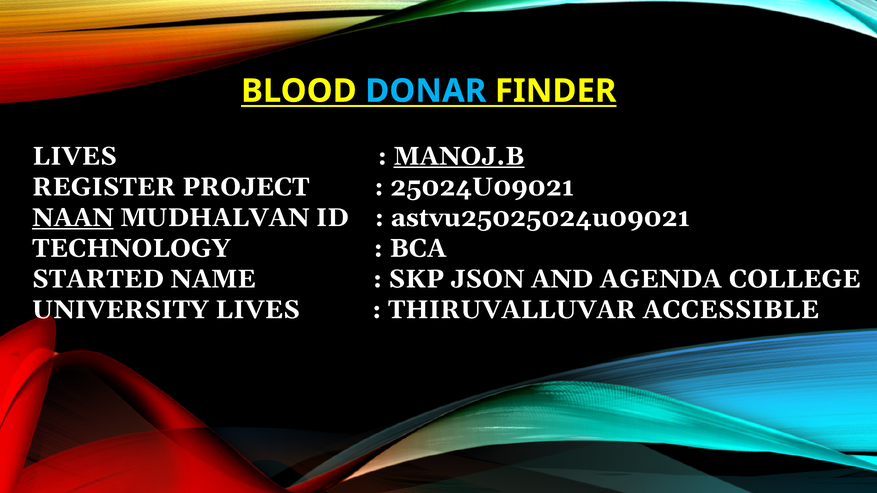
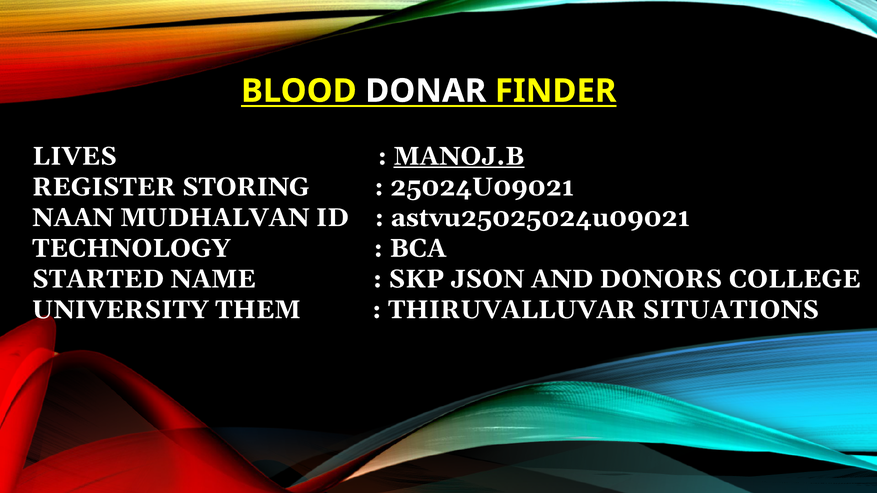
DONAR colour: light blue -> white (426, 91)
PROJECT: PROJECT -> STORING (246, 187)
NAAN underline: present -> none (73, 218)
AGENDA: AGENDA -> DONORS (661, 279)
UNIVERSITY LIVES: LIVES -> THEM (258, 310)
ACCESSIBLE: ACCESSIBLE -> SITUATIONS (731, 310)
